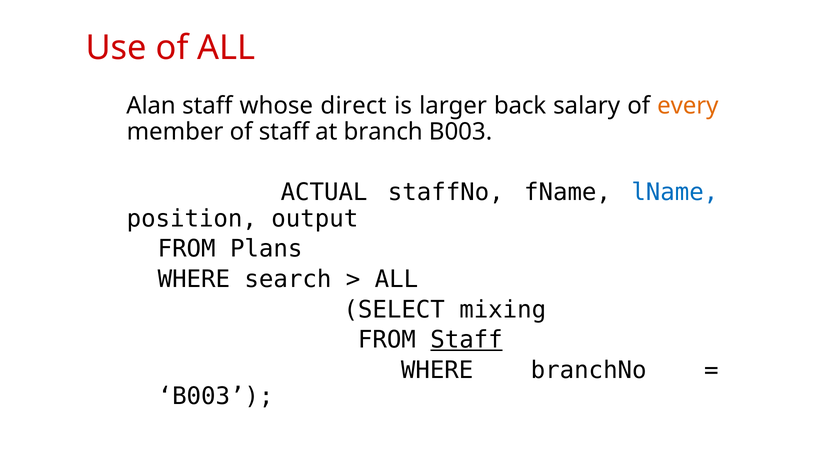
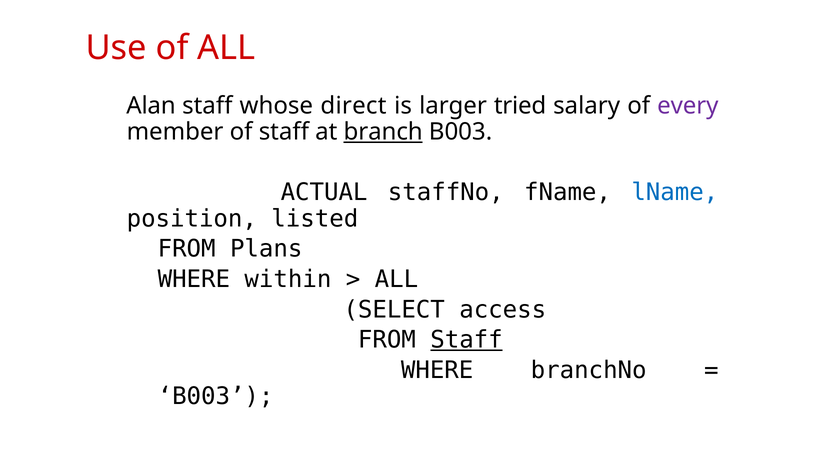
back: back -> tried (520, 106)
every colour: orange -> purple (688, 106)
branch underline: none -> present (383, 132)
output: output -> listed (315, 218)
search: search -> within (288, 279)
mixing: mixing -> access (503, 309)
